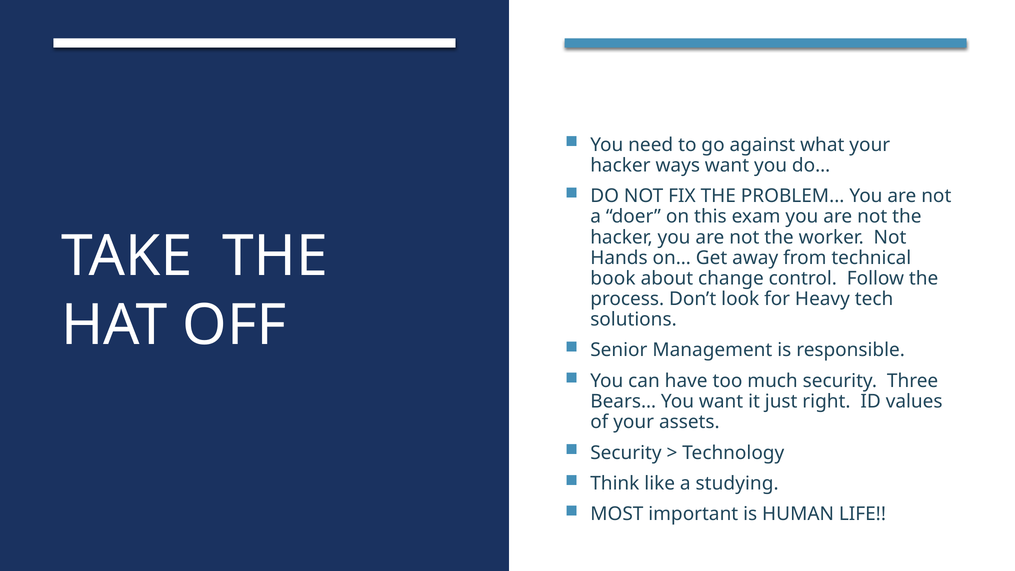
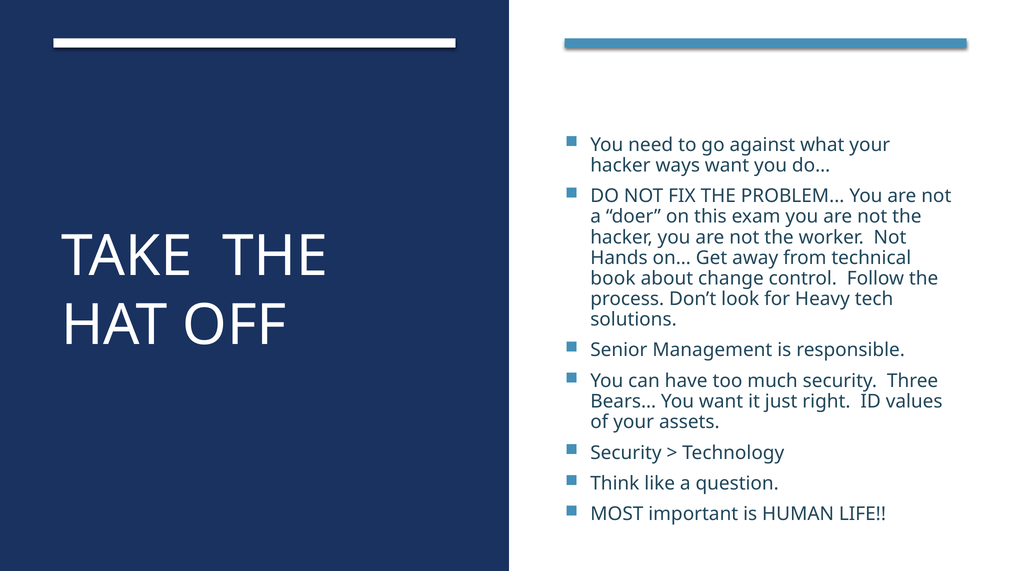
studying: studying -> question (737, 483)
